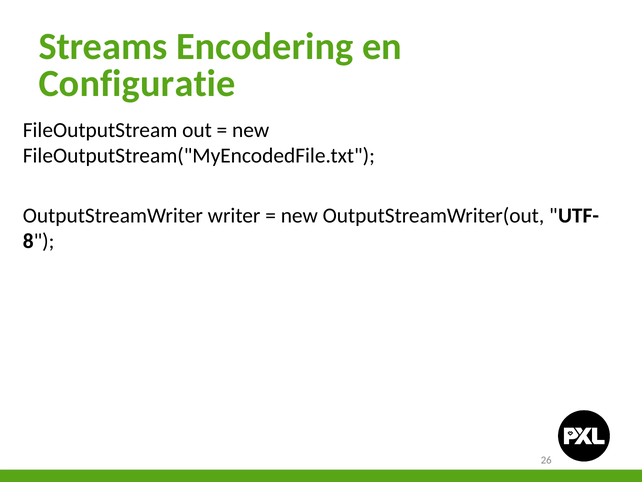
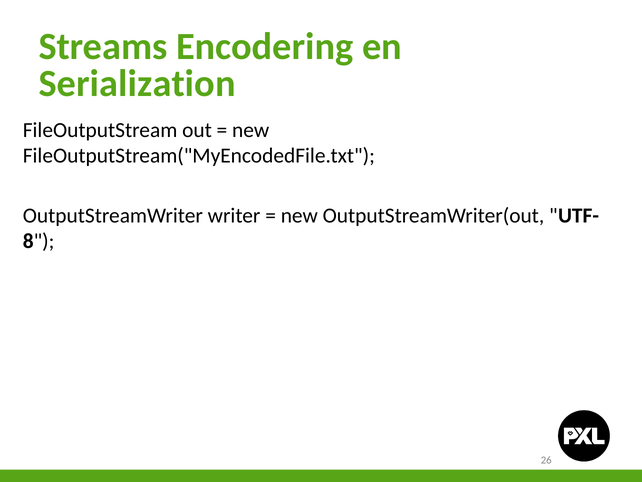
Configuratie: Configuratie -> Serialization (137, 84)
